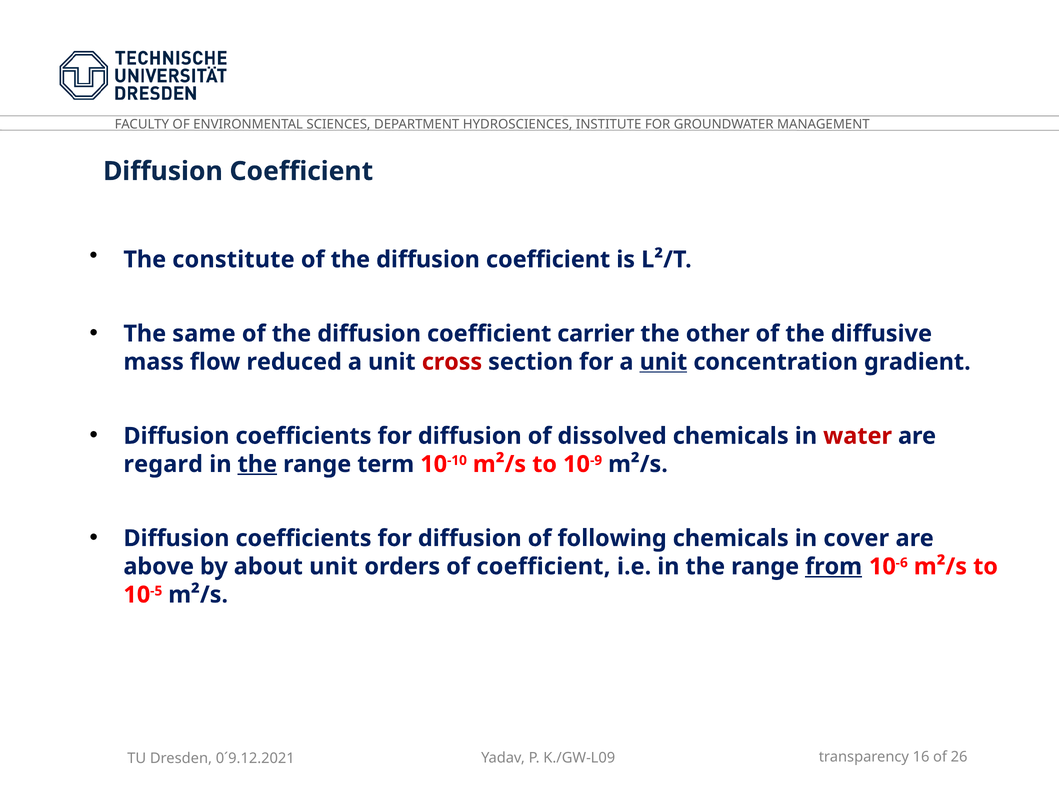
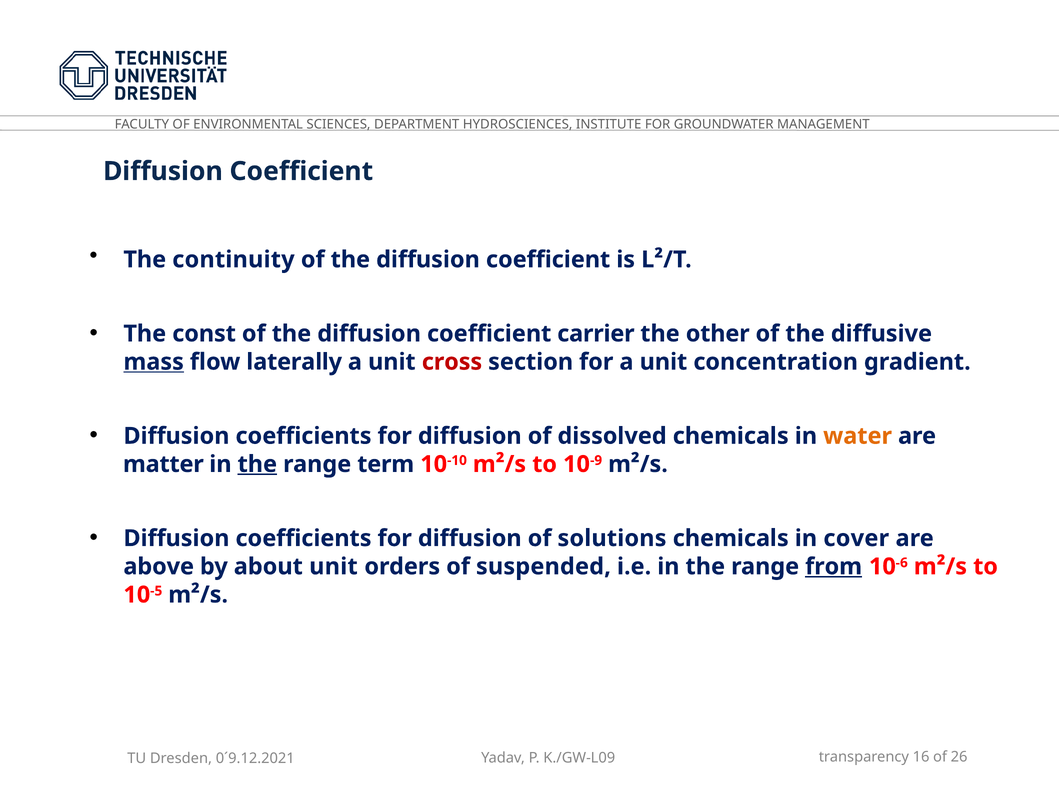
constitute: constitute -> continuity (233, 260)
same: same -> const (204, 334)
mass underline: none -> present (154, 362)
reduced: reduced -> laterally (294, 362)
unit underline: present -> none (663, 362)
water colour: red -> orange (858, 436)
regard: regard -> matter (163, 464)
following: following -> solutions (612, 539)
of coefficient: coefficient -> suspended (543, 567)
